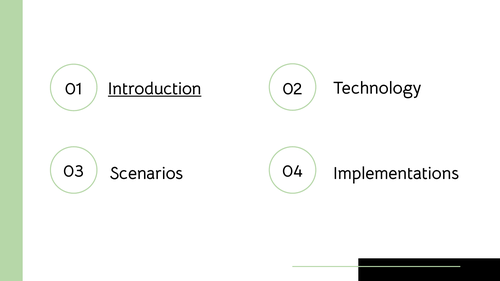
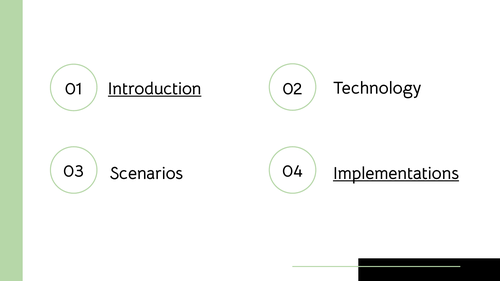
Implementations underline: none -> present (396, 174)
